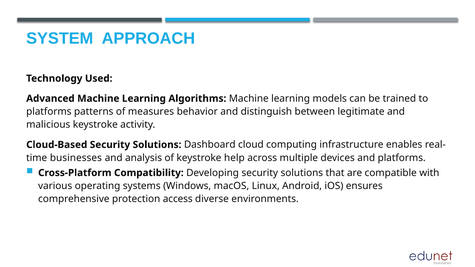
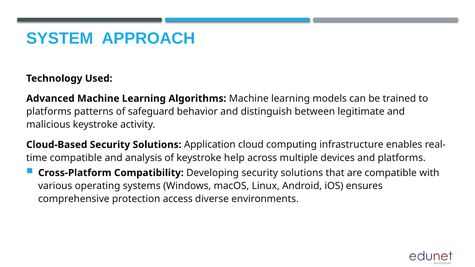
measures: measures -> safeguard (151, 112)
Dashboard: Dashboard -> Application (210, 145)
businesses: businesses -> compatible (76, 158)
